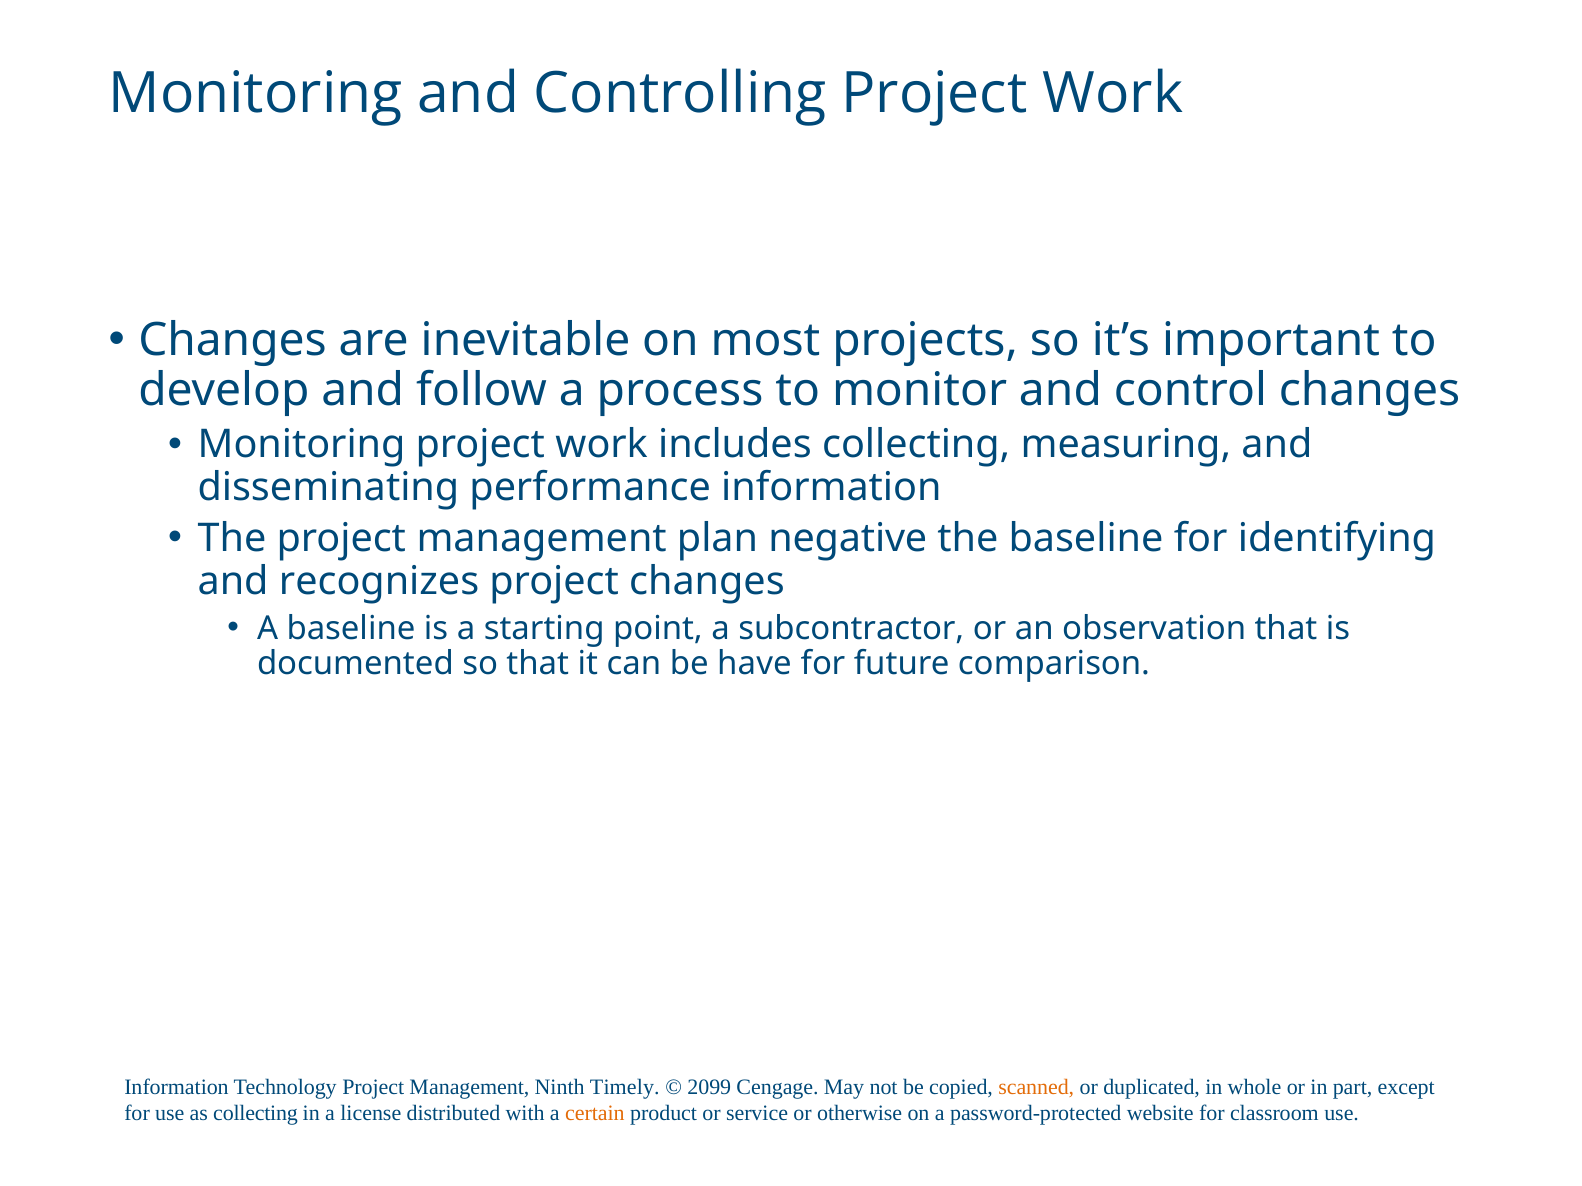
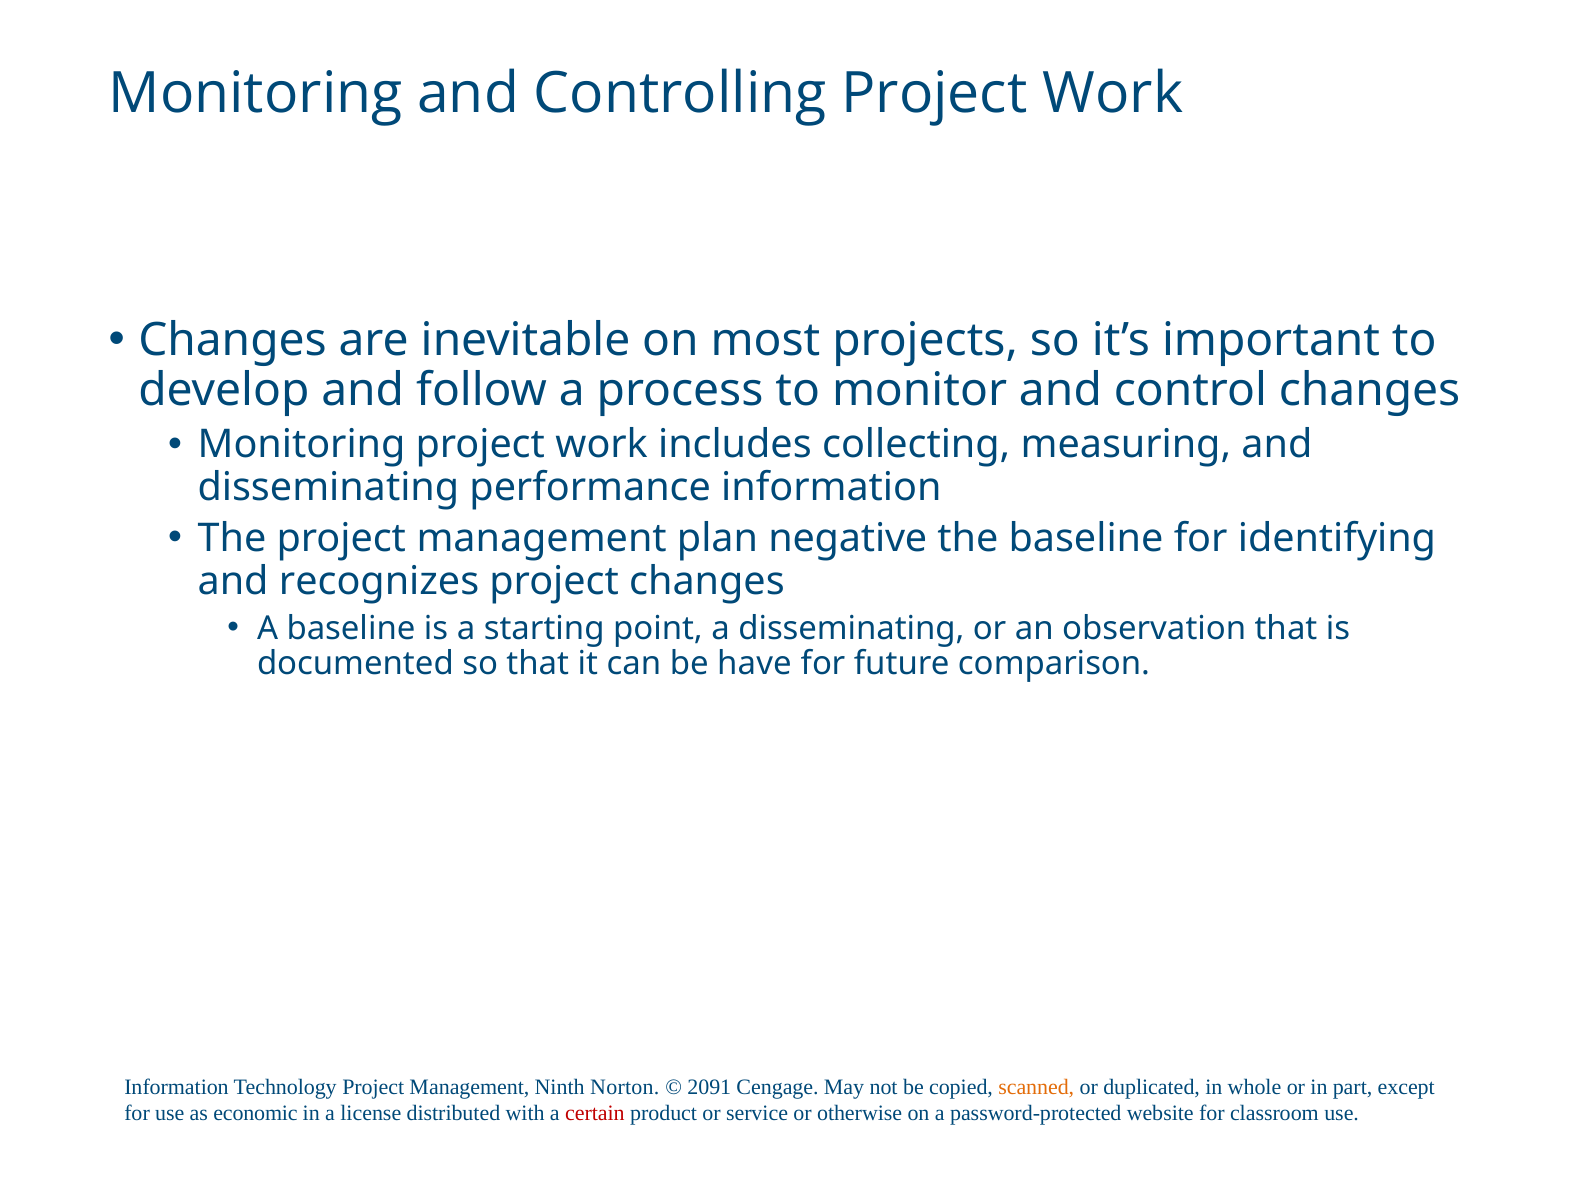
a subcontractor: subcontractor -> disseminating (851, 629)
Timely: Timely -> Norton (625, 1088)
2099: 2099 -> 2091 (709, 1088)
as collecting: collecting -> economic (256, 1114)
certain colour: orange -> red (595, 1114)
